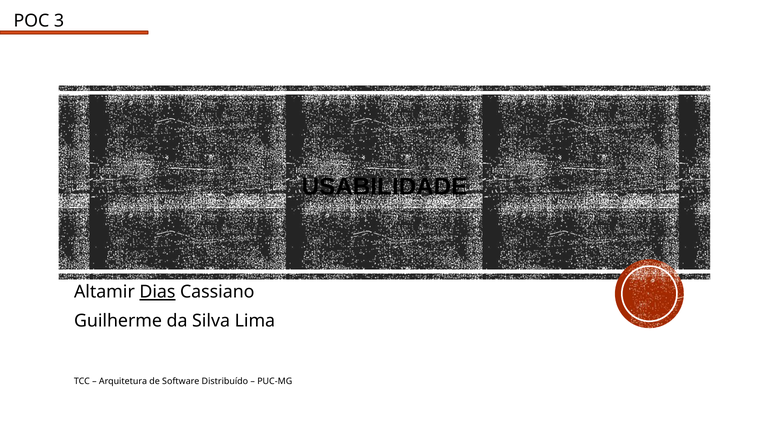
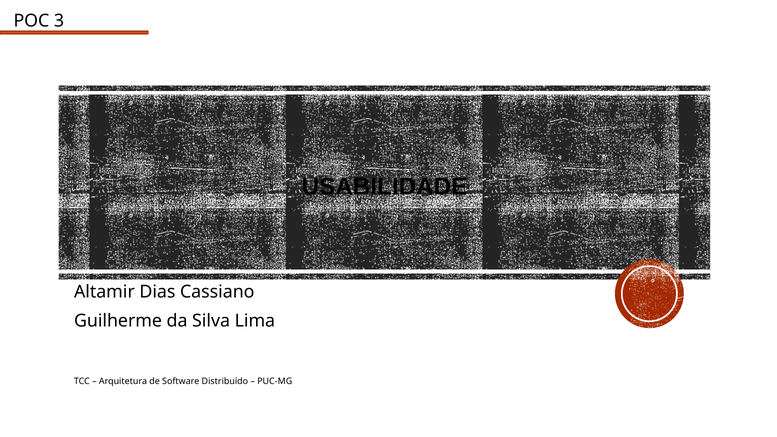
Dias underline: present -> none (157, 292)
